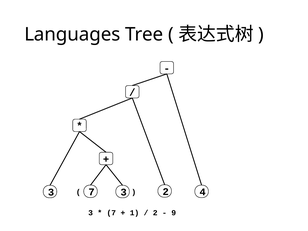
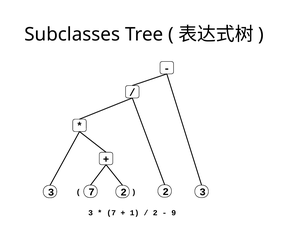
Languages: Languages -> Subclasses (72, 34)
7 3: 3 -> 2 (124, 192)
2 4: 4 -> 3 (203, 192)
